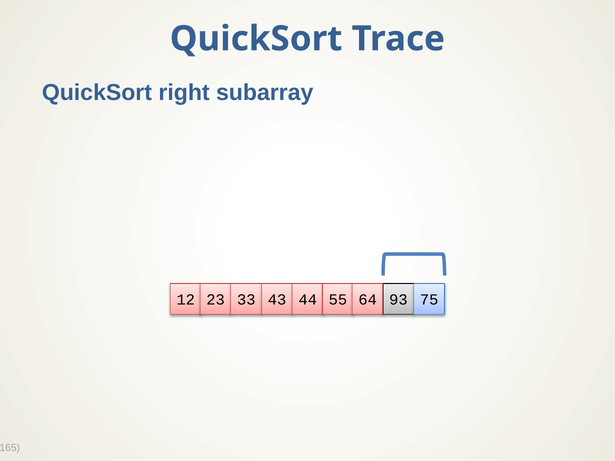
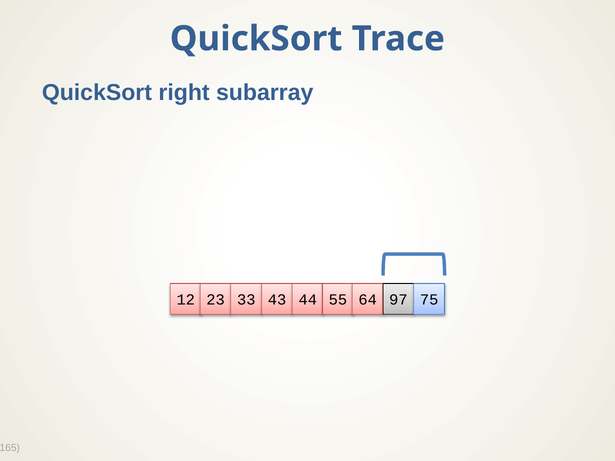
93: 93 -> 97 (398, 300)
